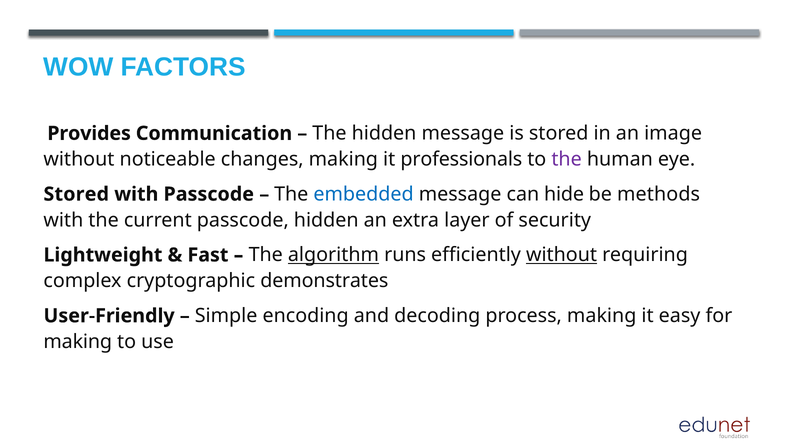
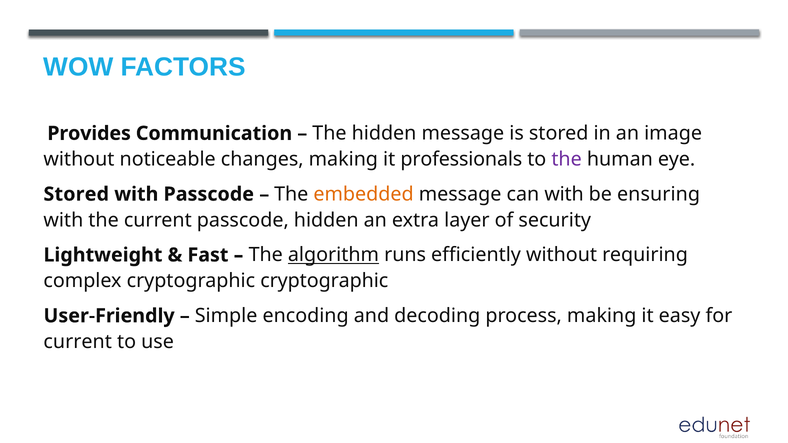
embedded colour: blue -> orange (364, 194)
can hide: hide -> with (564, 194)
methods: methods -> ensuring (659, 194)
without underline: present -> none (562, 255)
cryptographic demonstrates: demonstrates -> cryptographic (324, 281)
making: making -> current (78, 342)
